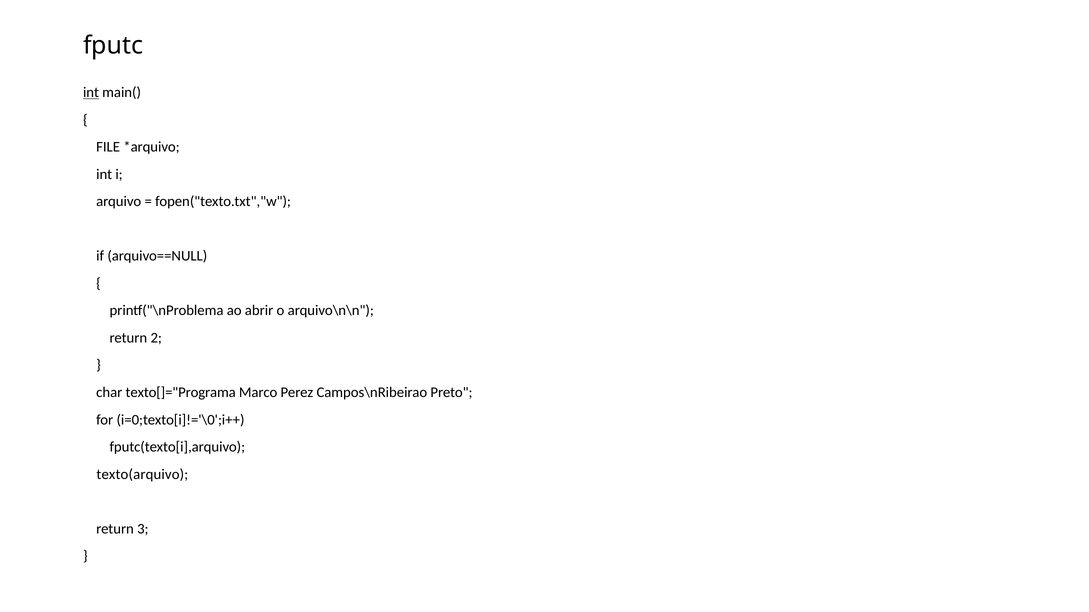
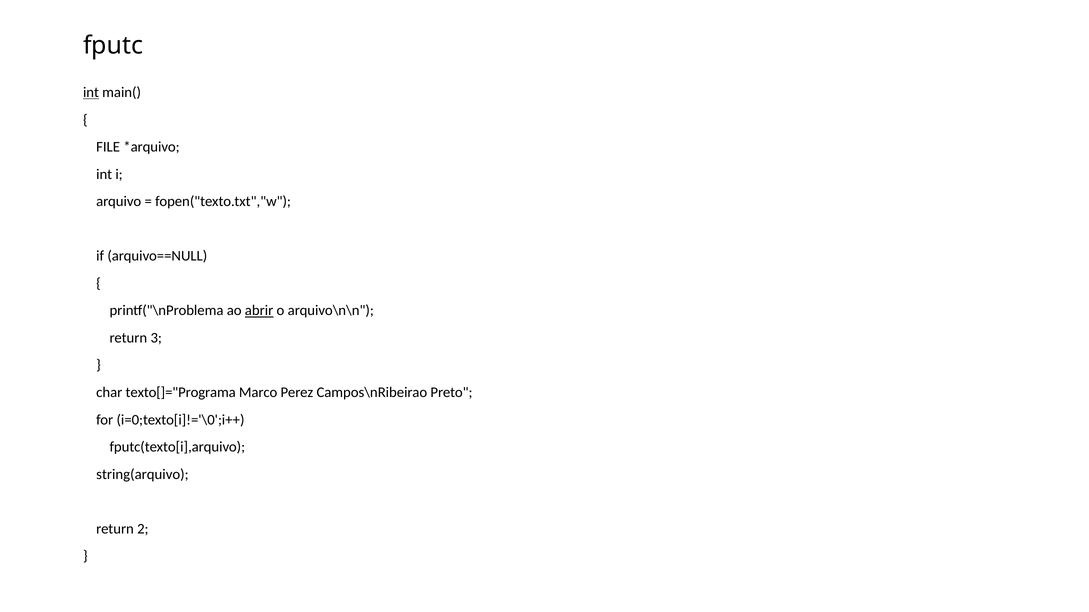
abrir underline: none -> present (259, 311)
2: 2 -> 3 (156, 338)
texto(arquivo: texto(arquivo -> string(arquivo (142, 475)
3: 3 -> 2 (143, 529)
